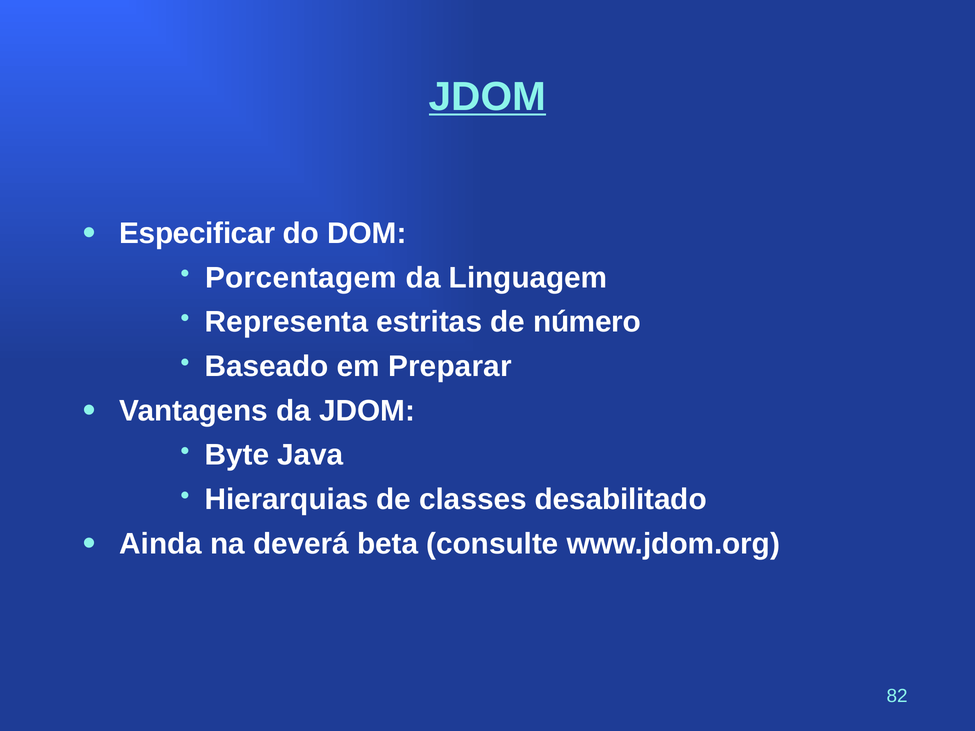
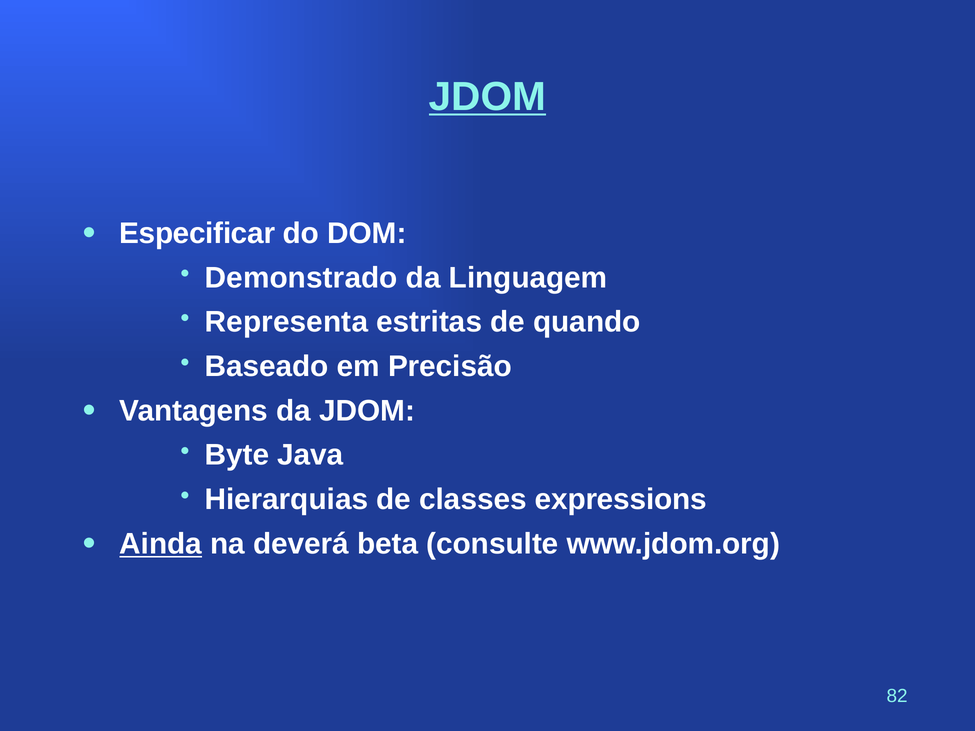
Porcentagem: Porcentagem -> Demonstrado (301, 278)
número: número -> quando (587, 322)
Preparar: Preparar -> Precisão (450, 367)
desabilitado: desabilitado -> expressions (621, 500)
Ainda underline: none -> present (161, 544)
